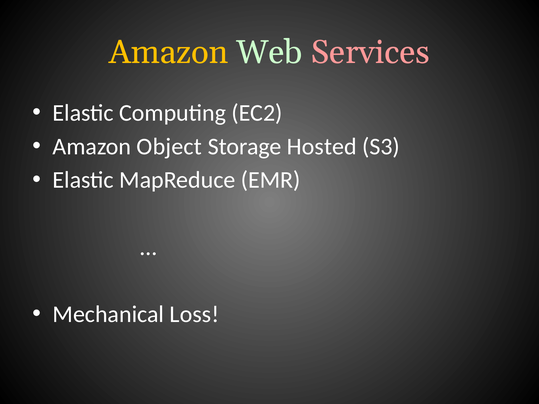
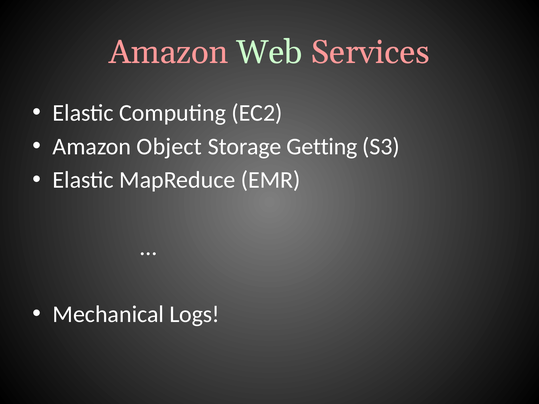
Amazon colour: yellow -> pink (169, 52)
Hosted: Hosted -> Getting (322, 147)
Loss: Loss -> Logs (195, 314)
